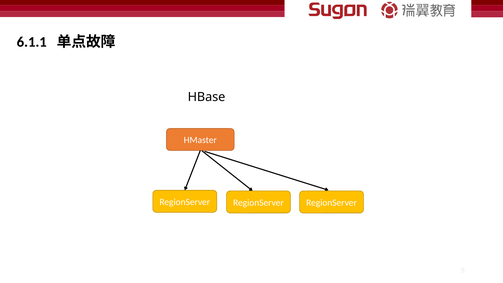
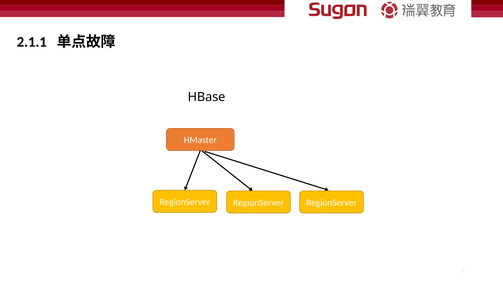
6.1.1: 6.1.1 -> 2.1.1 (32, 42)
